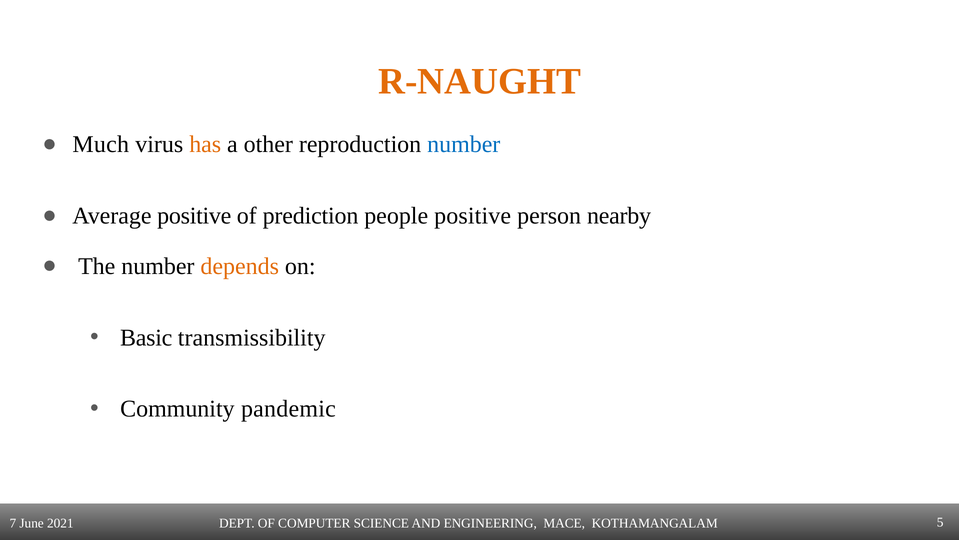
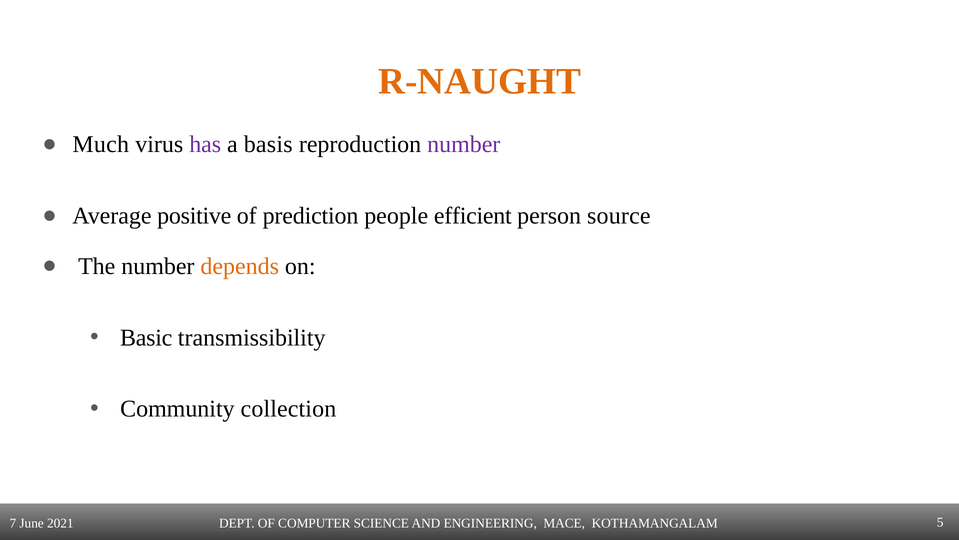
has colour: orange -> purple (205, 144)
other: other -> basis (268, 144)
number colour: blue -> purple (464, 144)
people positive: positive -> efficient (473, 216)
nearby: nearby -> source (619, 216)
pandemic: pandemic -> collection (288, 409)
